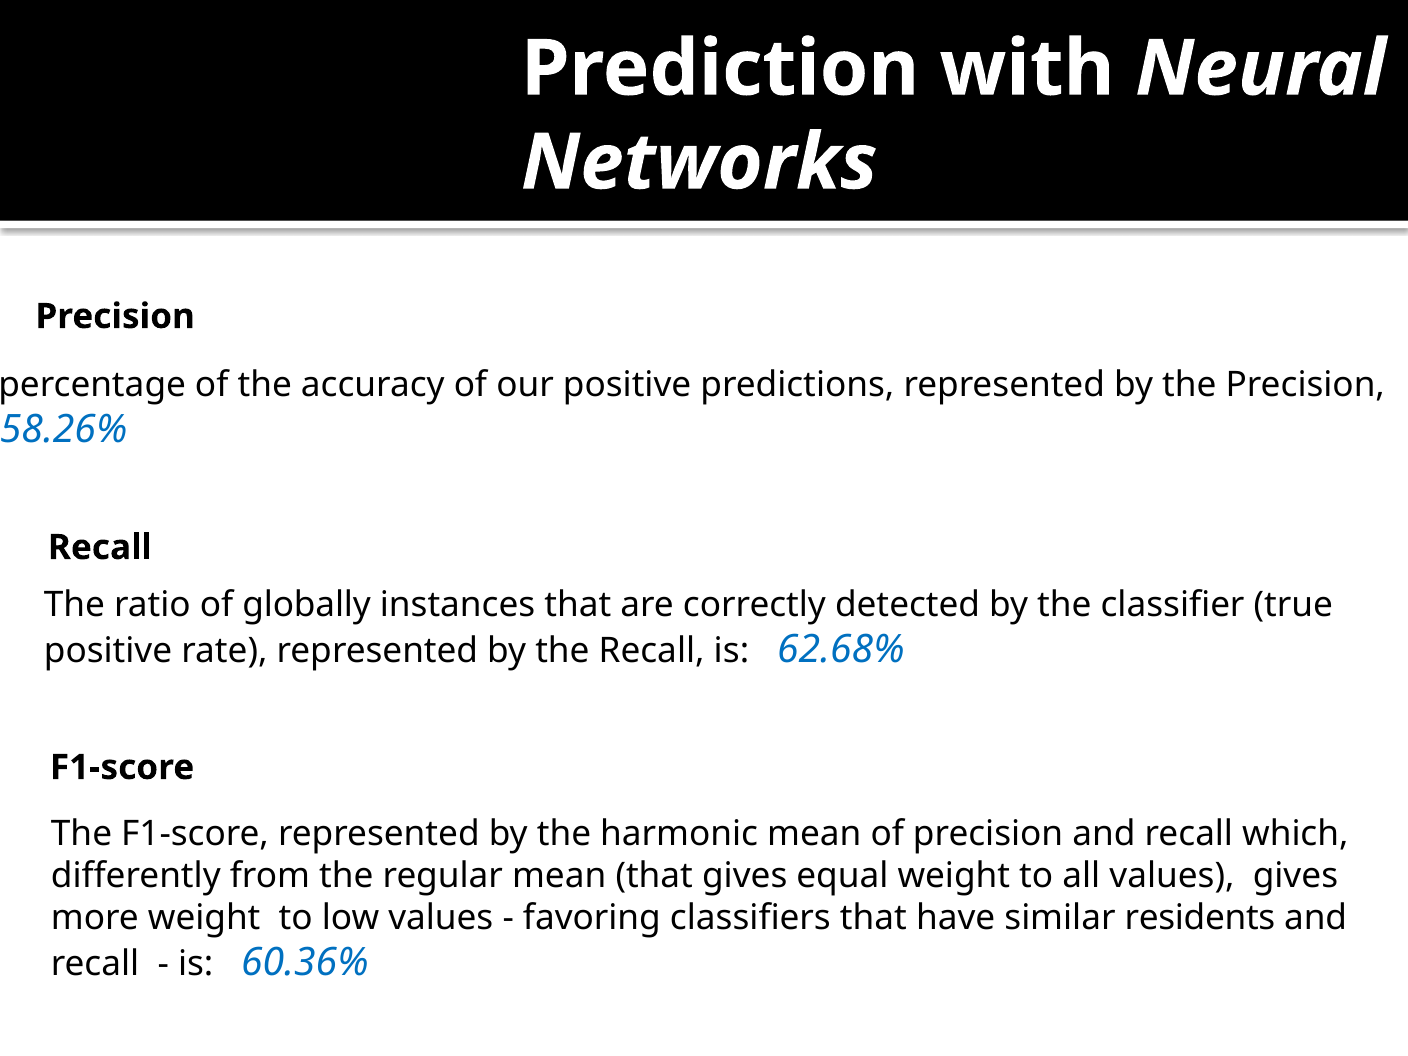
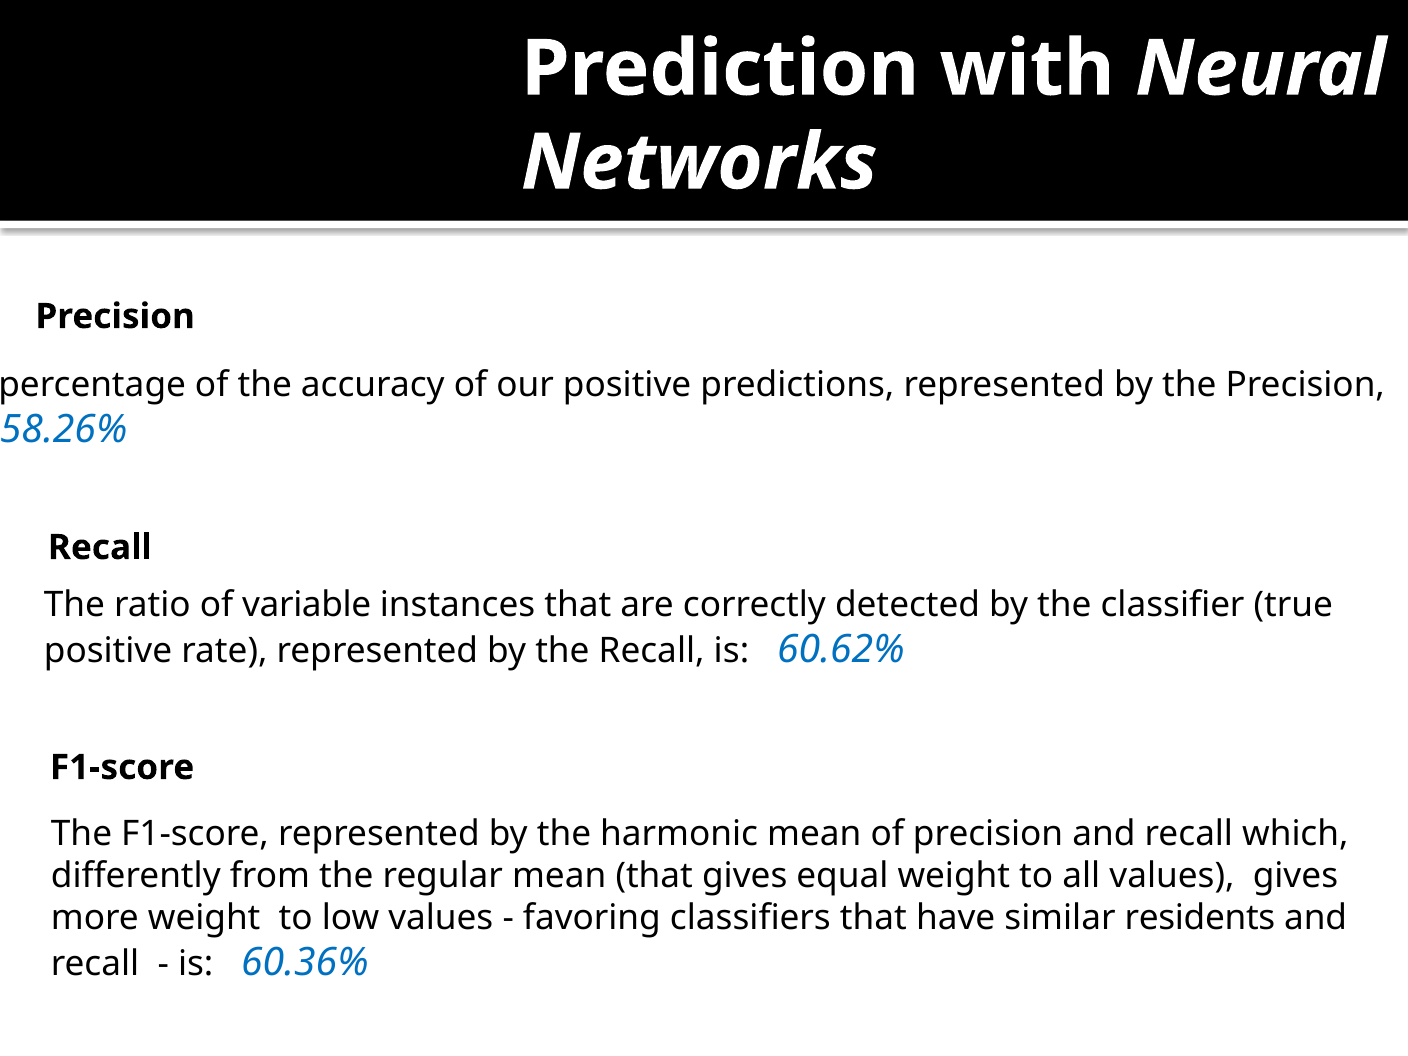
globally: globally -> variable (307, 605)
62.68%: 62.68% -> 60.62% (841, 649)
